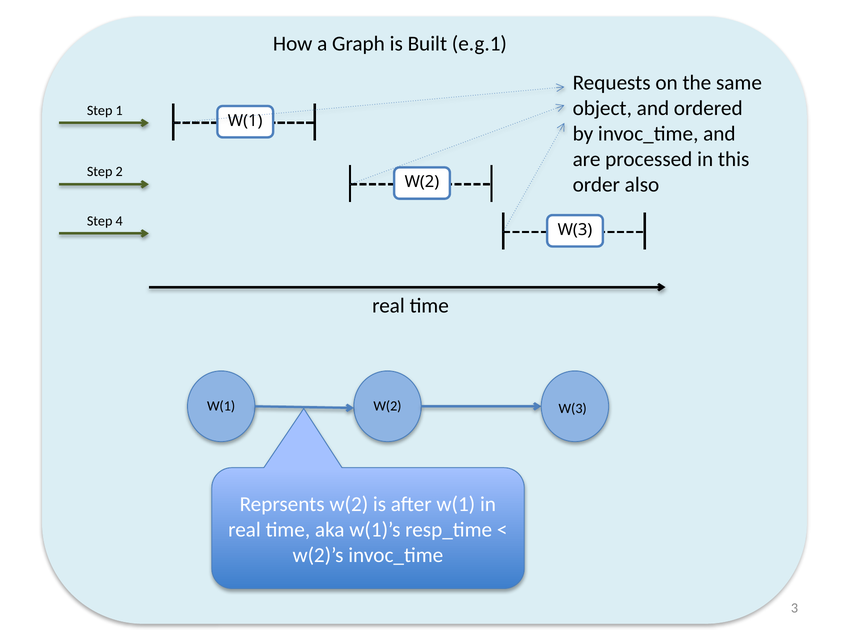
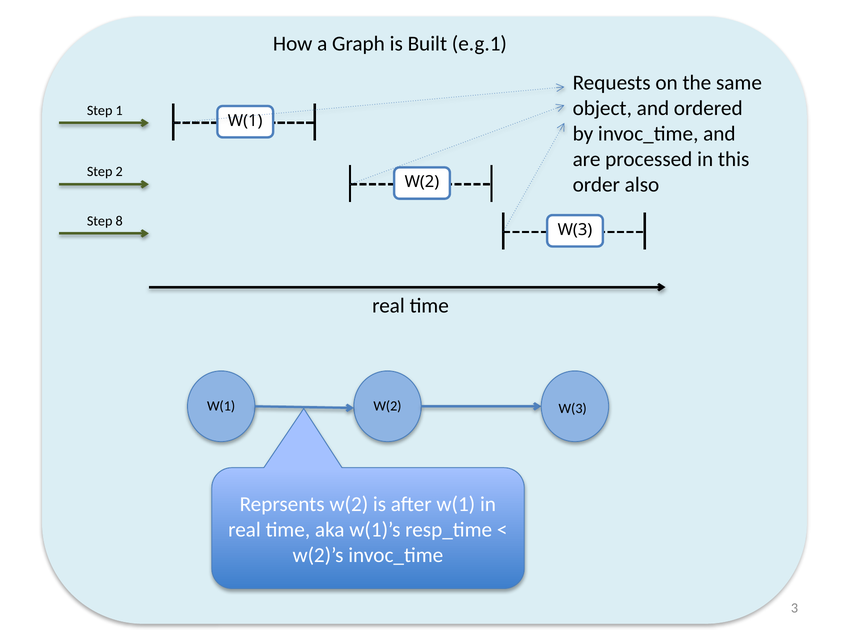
4: 4 -> 8 (119, 221)
